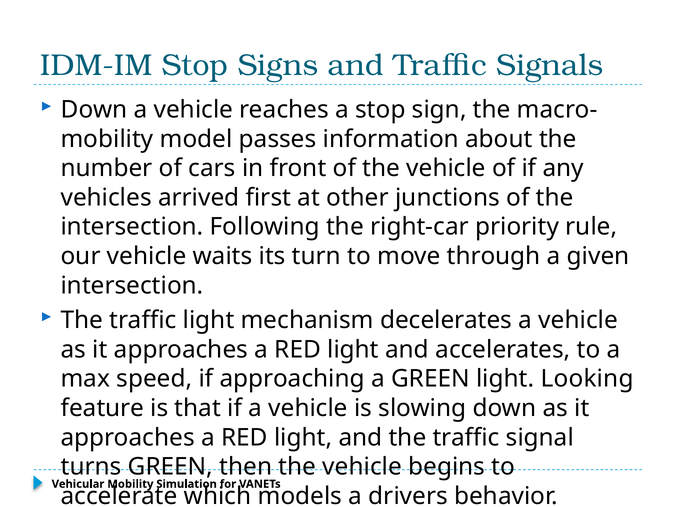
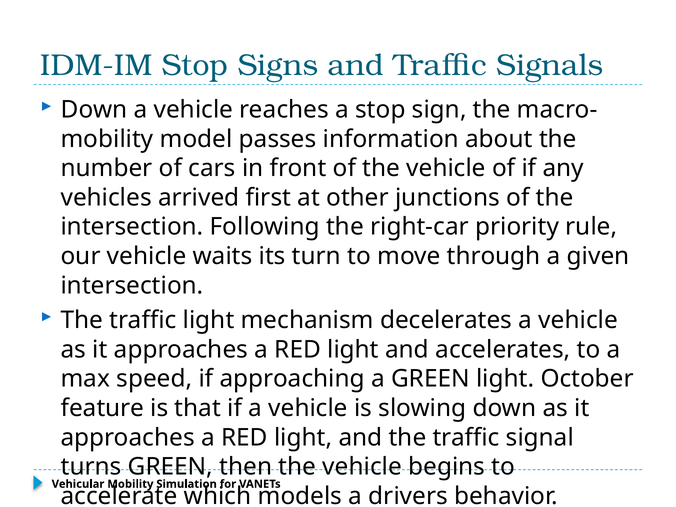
Looking: Looking -> October (587, 379)
